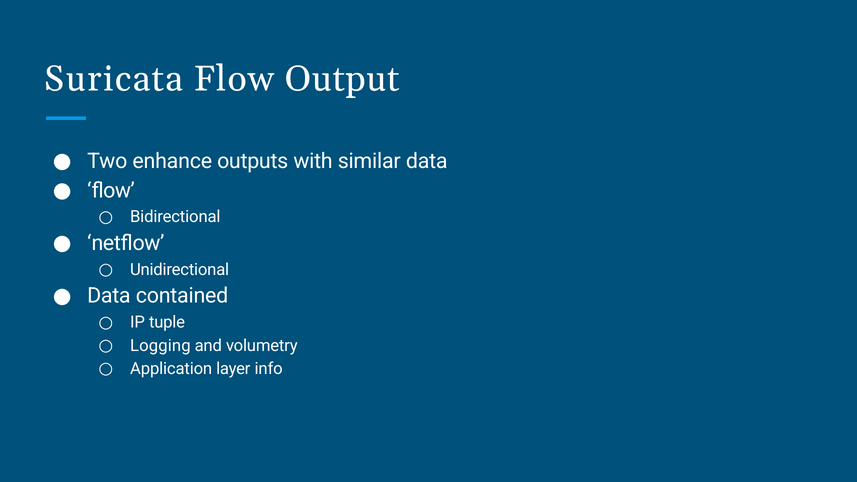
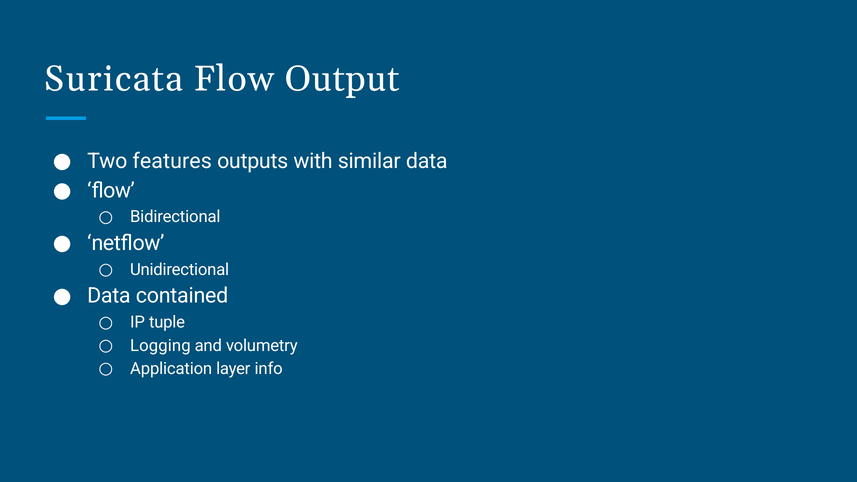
enhance: enhance -> features (172, 161)
